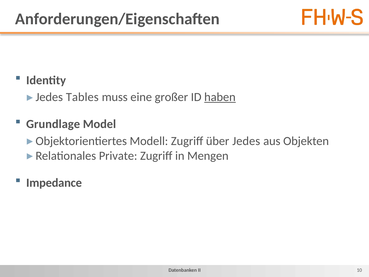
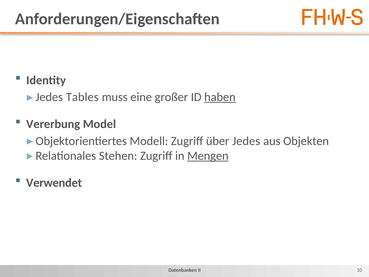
Grundlage: Grundlage -> Vererbung (53, 124)
Private: Private -> Stehen (118, 156)
Mengen underline: none -> present (208, 156)
Impedance: Impedance -> Verwendet (54, 183)
